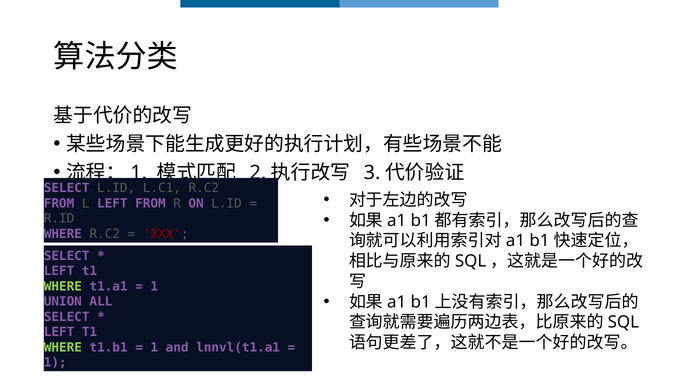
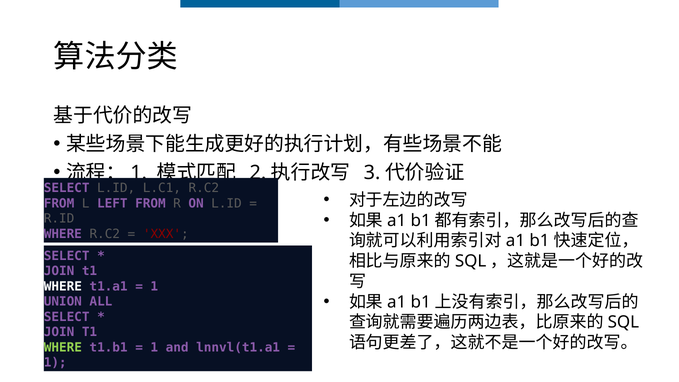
LEFT: LEFT -> JOIN (59, 271)
WHERE colour: light green -> white (63, 286)
LEFT: LEFT -> JOIN (59, 332)
